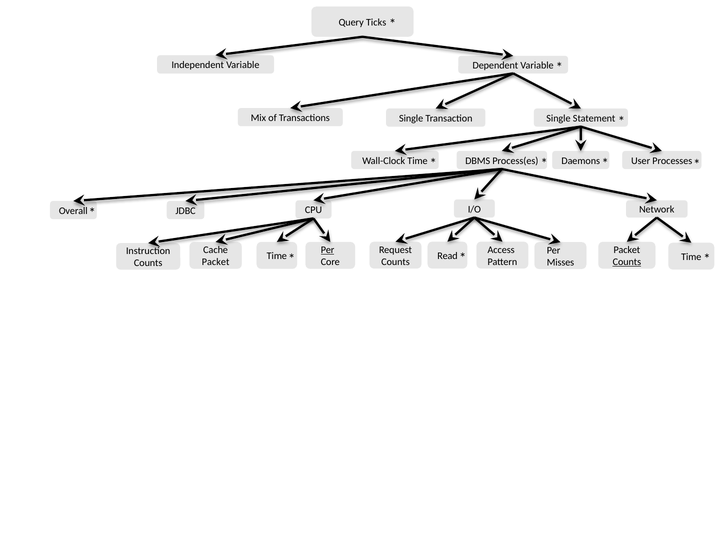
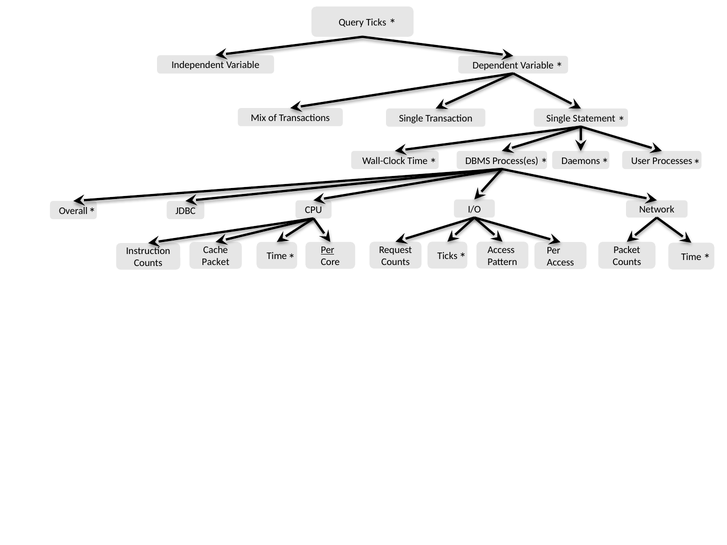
Read: Read -> Ticks (447, 256)
Counts underline: present -> none (627, 262)
Misses: Misses -> Access (560, 262)
